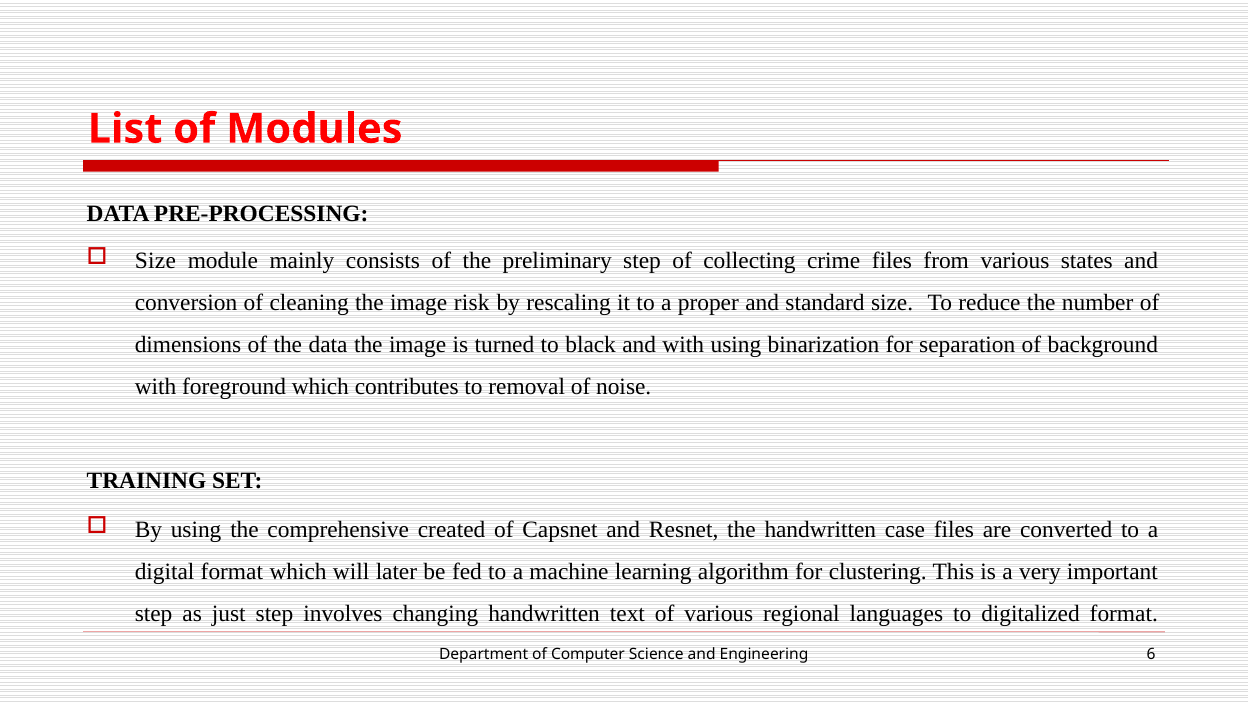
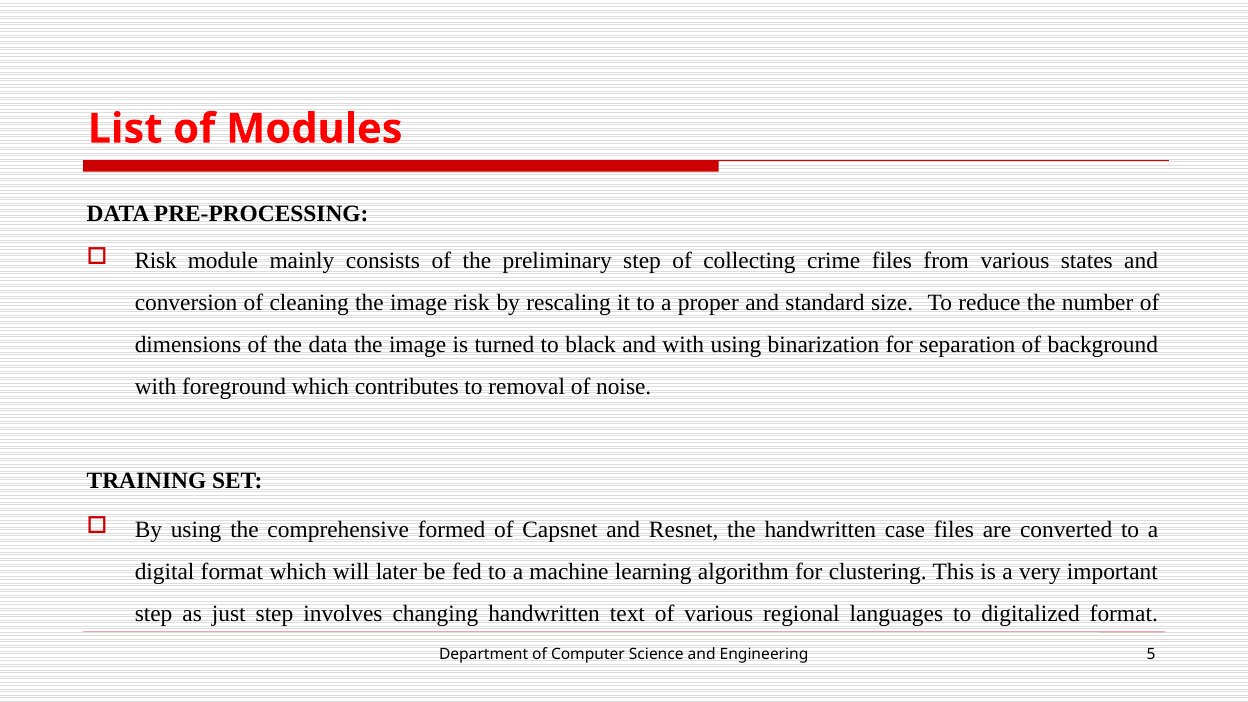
Size: Size -> Risk (156, 261)
created: created -> formed (452, 530)
6: 6 -> 5 (1151, 654)
